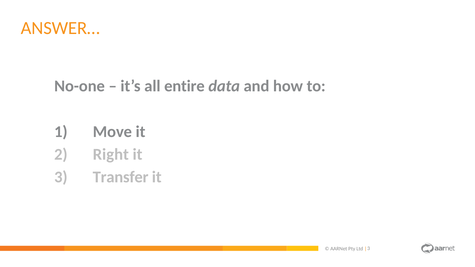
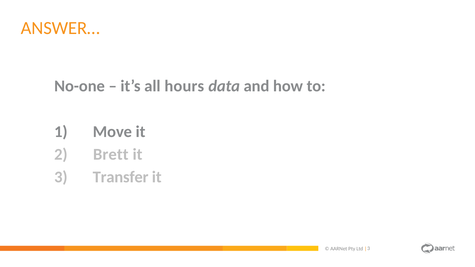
entire: entire -> hours (184, 86)
Right: Right -> Brett (111, 155)
